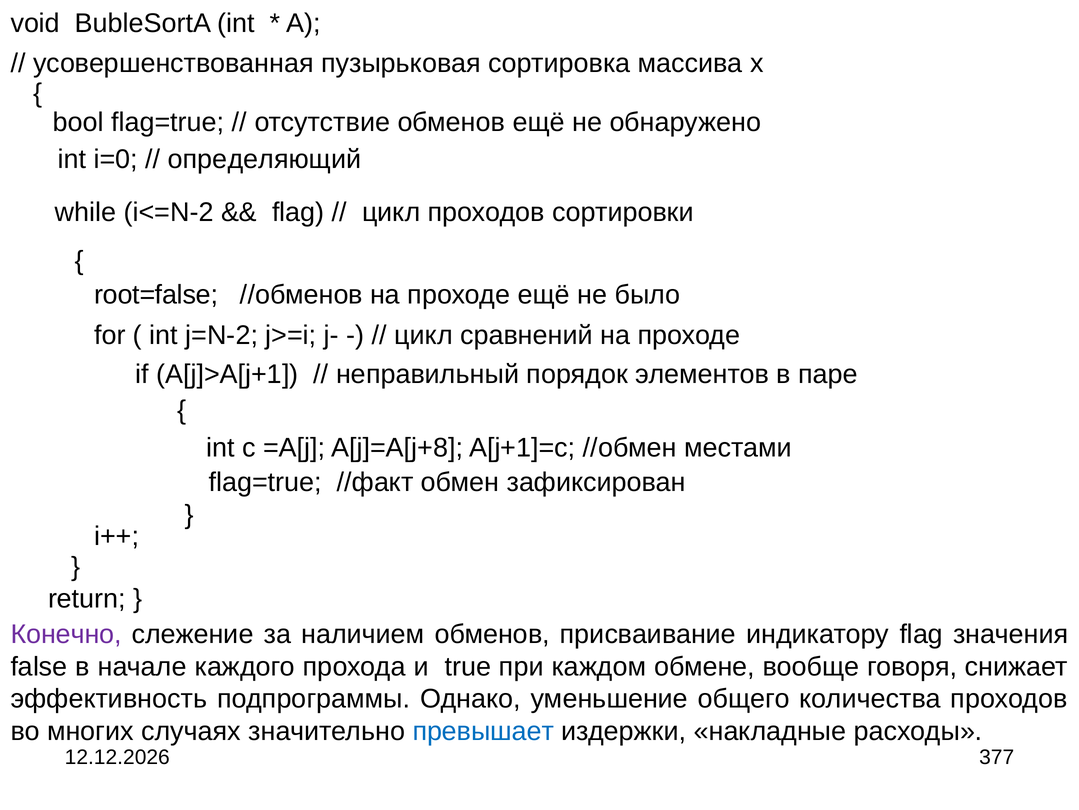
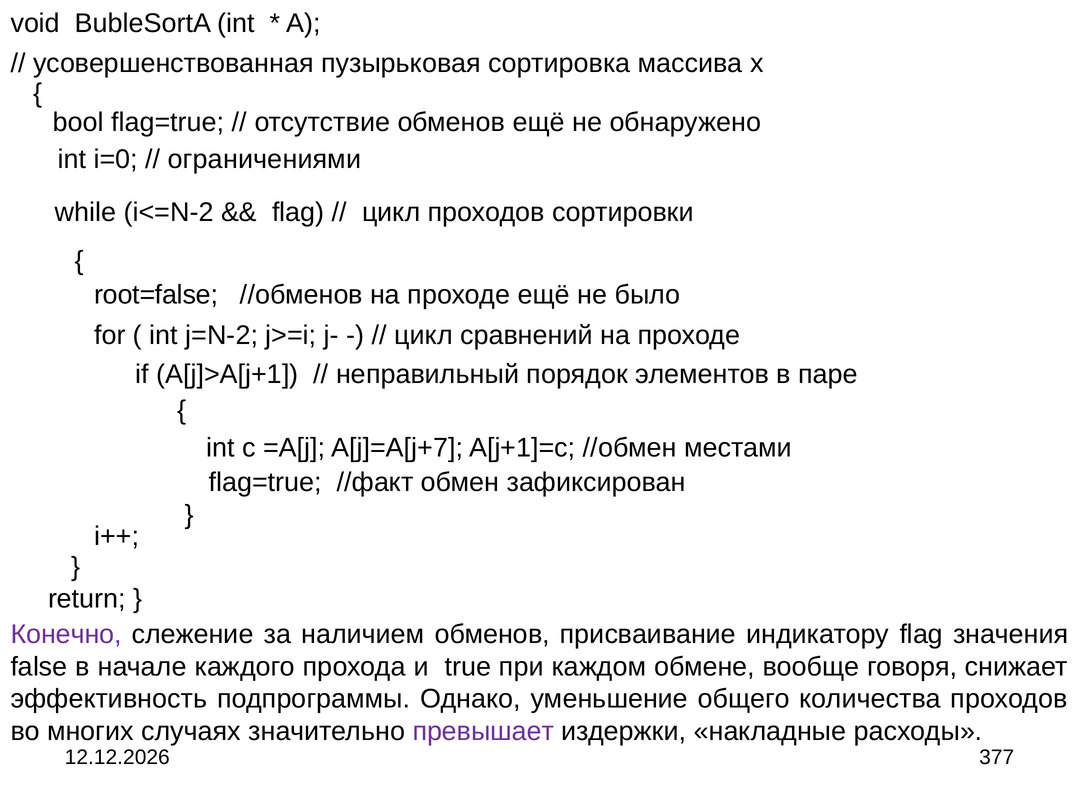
определяющий: определяющий -> ограничениями (264, 159)
A[j]=A[j+8: A[j]=A[j+8 -> A[j]=A[j+7 (397, 447)
превышает colour: blue -> purple (483, 731)
